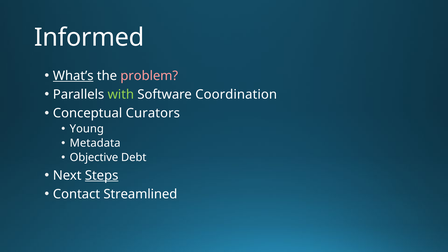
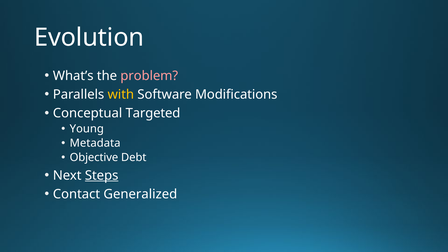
Informed: Informed -> Evolution (89, 38)
What’s underline: present -> none (73, 76)
with colour: light green -> yellow (121, 95)
Coordination: Coordination -> Modifications (236, 95)
Curators: Curators -> Targeted (153, 113)
Streamlined: Streamlined -> Generalized (140, 194)
